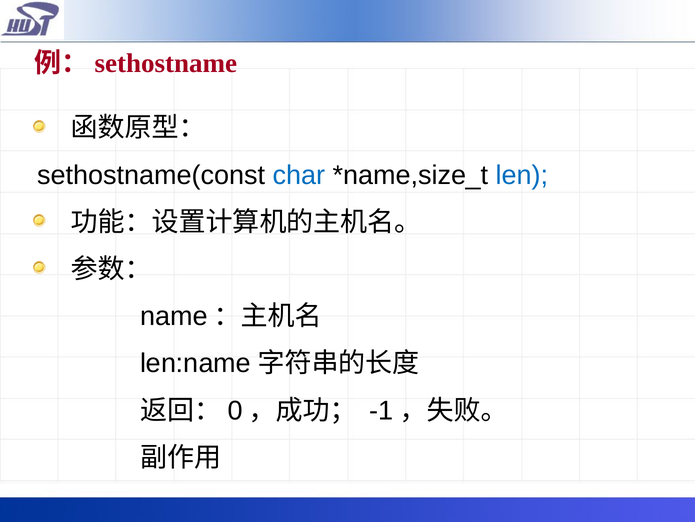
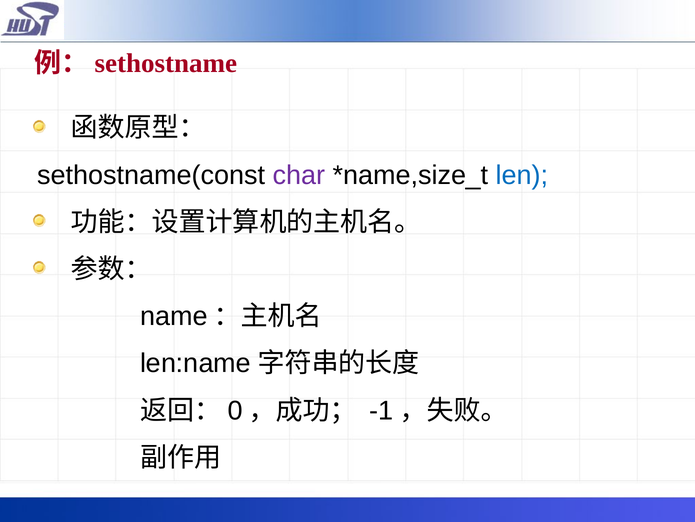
char colour: blue -> purple (299, 175)
